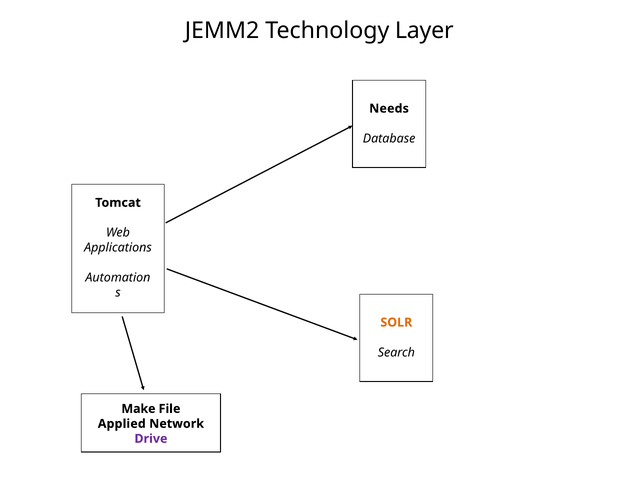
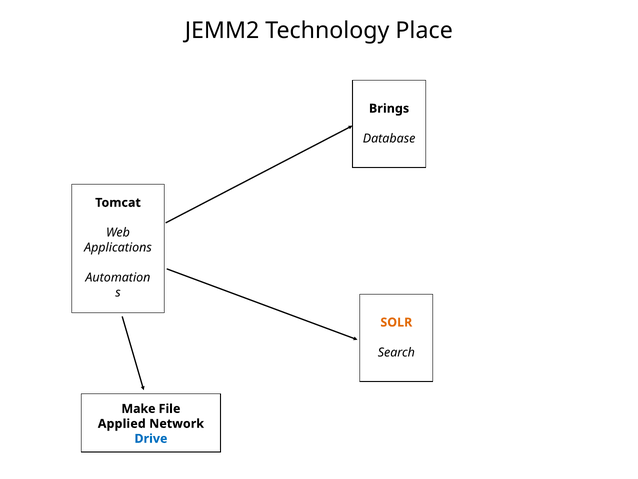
Layer: Layer -> Place (424, 30)
Needs: Needs -> Brings (389, 108)
Drive colour: purple -> blue (151, 438)
